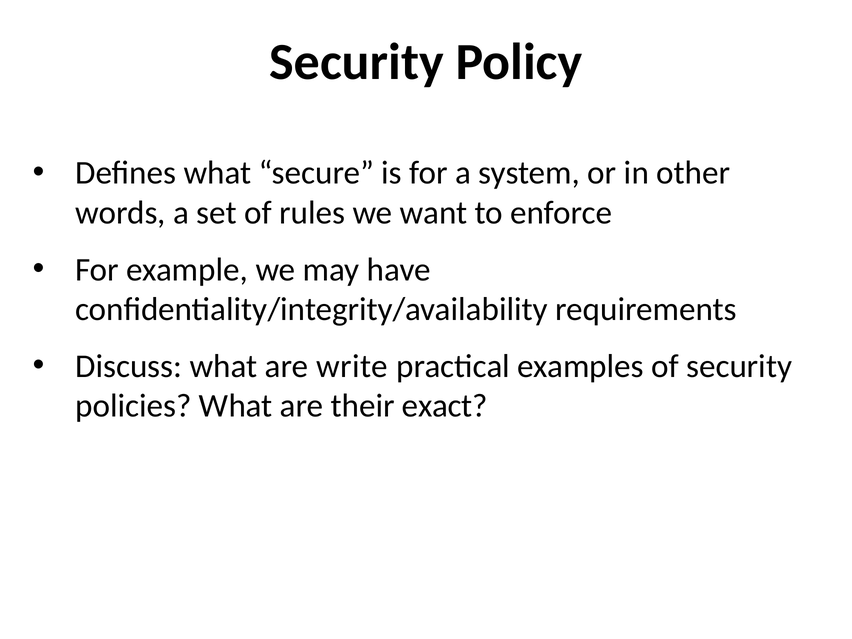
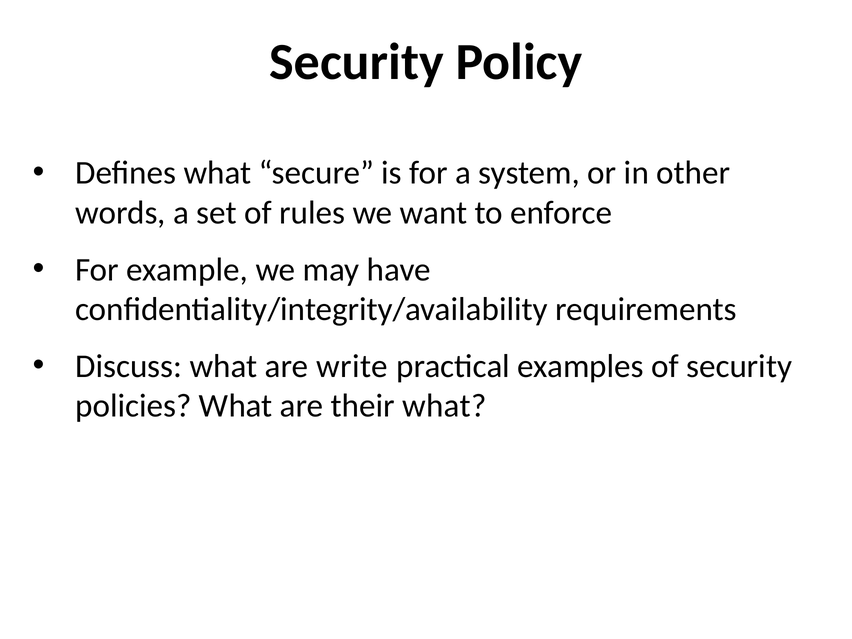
their exact: exact -> what (444, 406)
